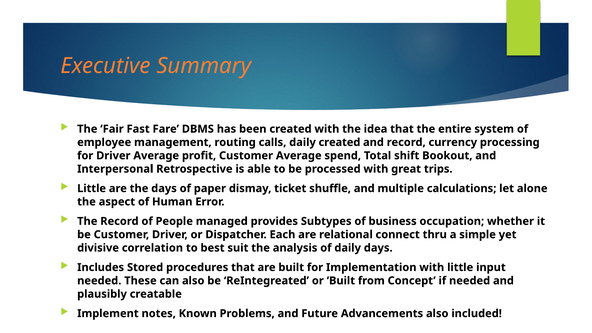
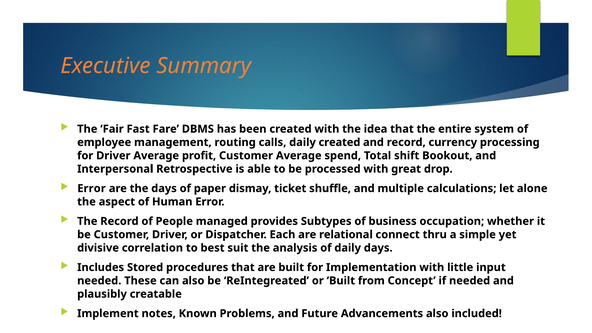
trips: trips -> drop (438, 169)
Little: Little -> Error (91, 188)
